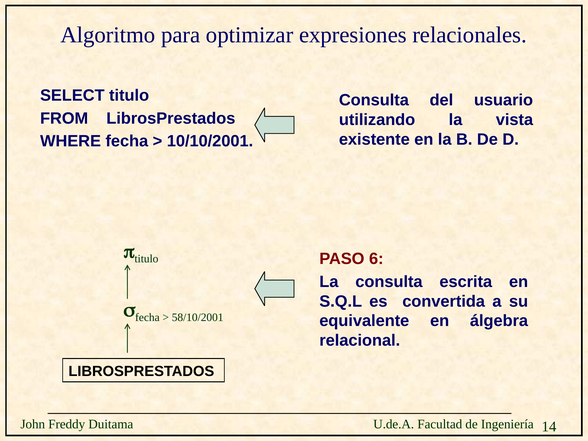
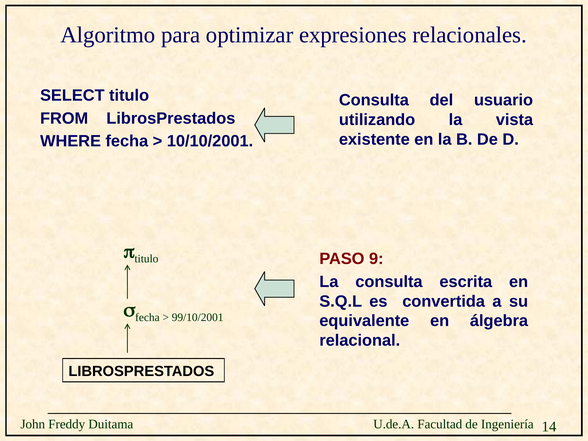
6: 6 -> 9 (376, 259)
58/10/2001: 58/10/2001 -> 99/10/2001 (198, 317)
